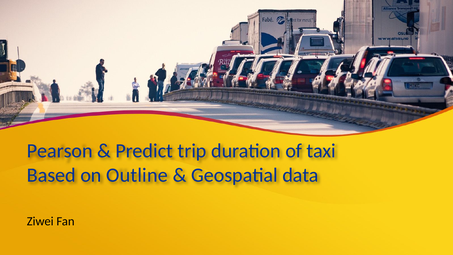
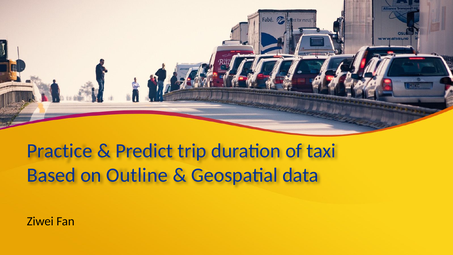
Pearson: Pearson -> Practice (60, 151)
